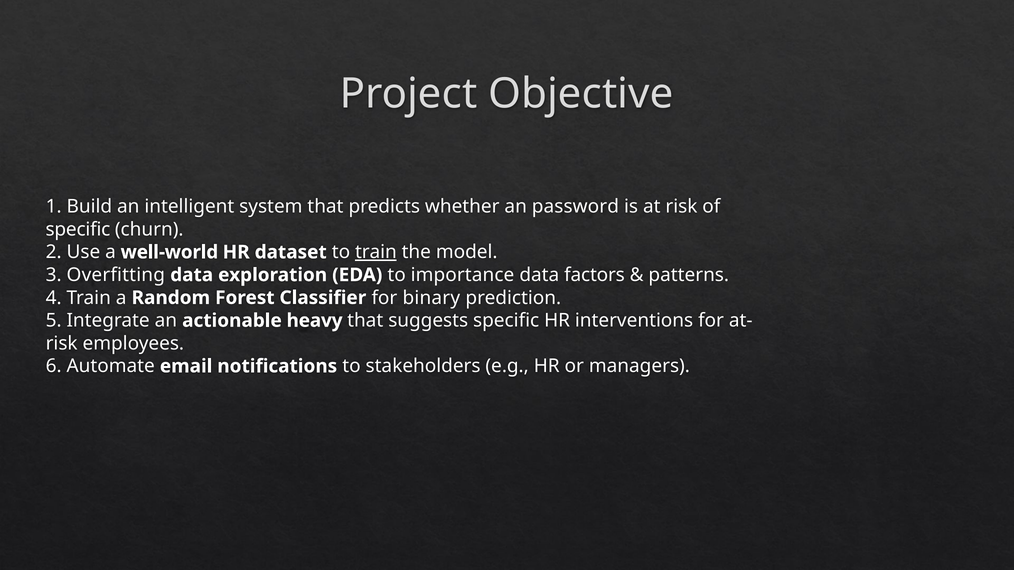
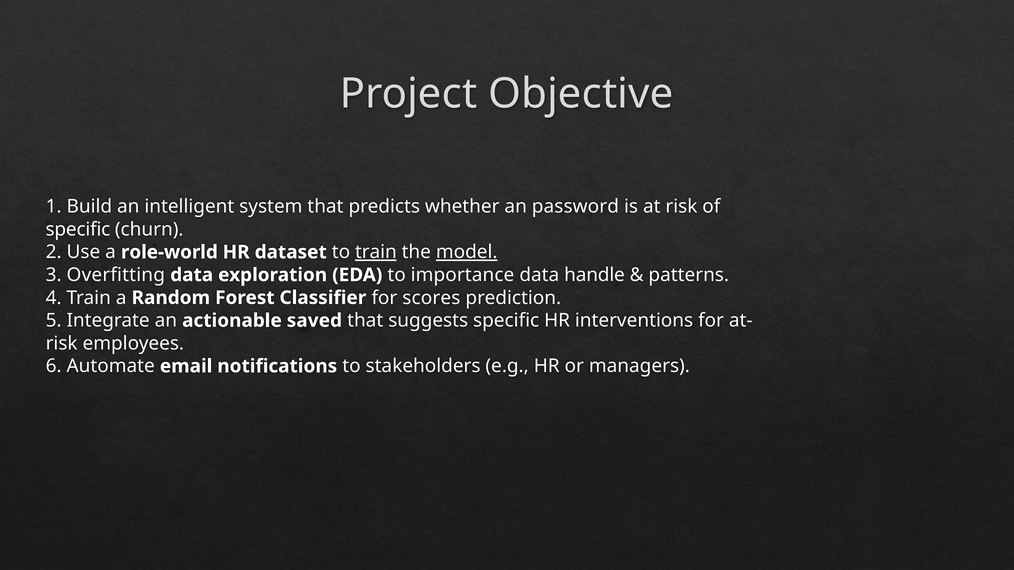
well-world: well-world -> role-world (169, 252)
model underline: none -> present (467, 252)
factors: factors -> handle (595, 275)
binary: binary -> scores (431, 298)
heavy: heavy -> saved (314, 321)
